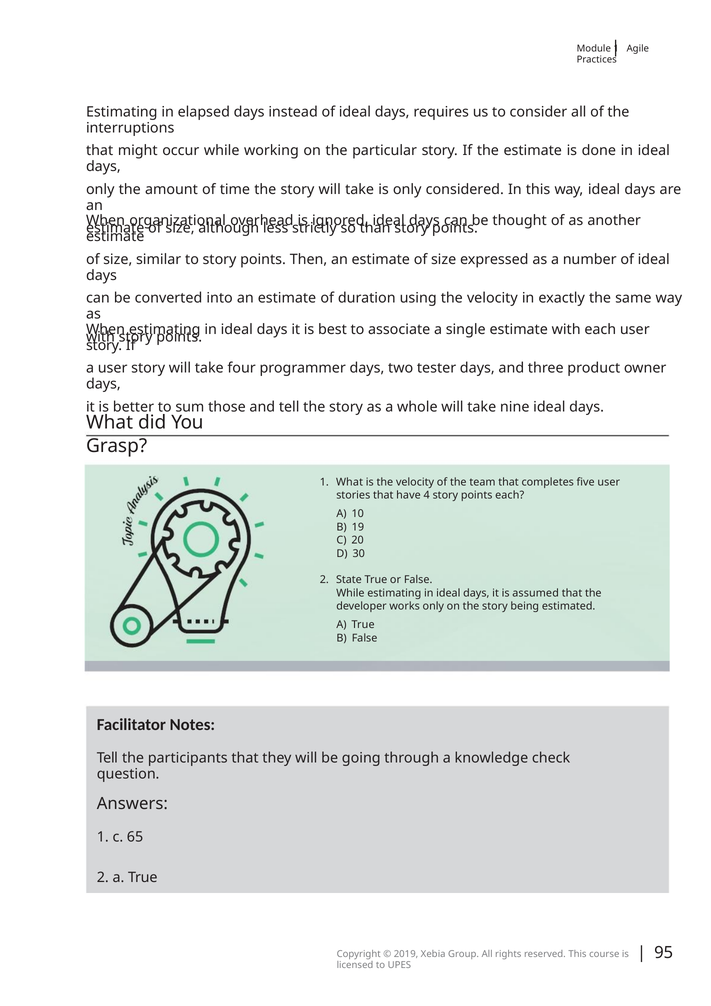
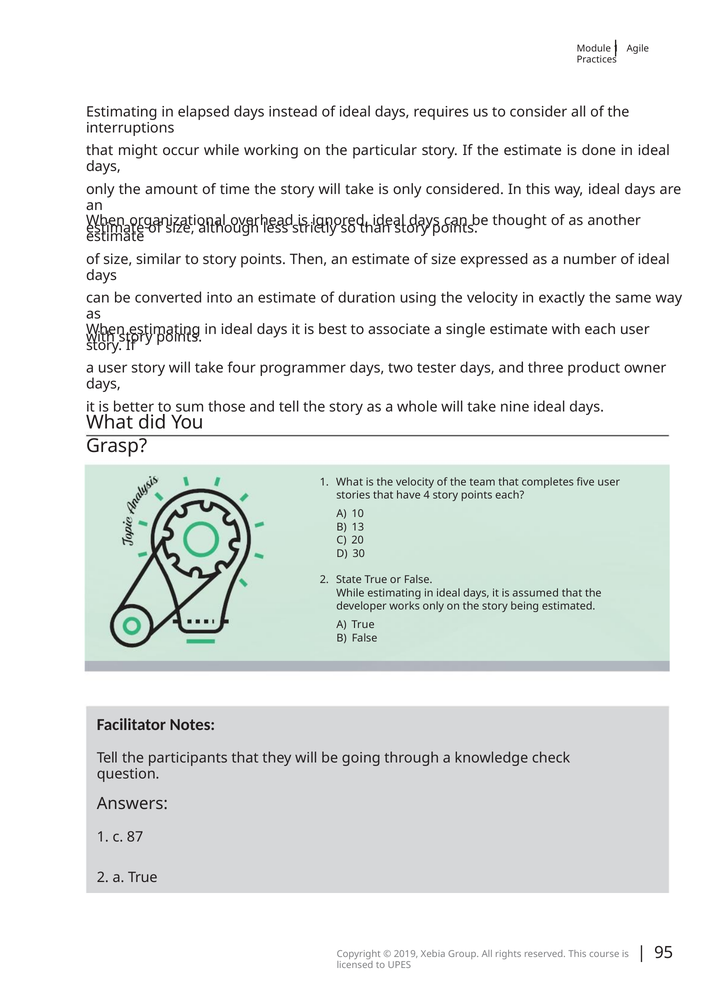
19: 19 -> 13 (358, 527)
65: 65 -> 87 (135, 836)
